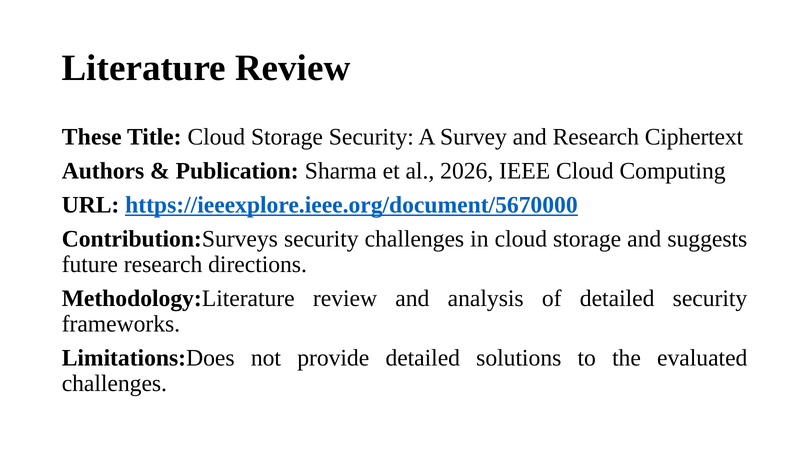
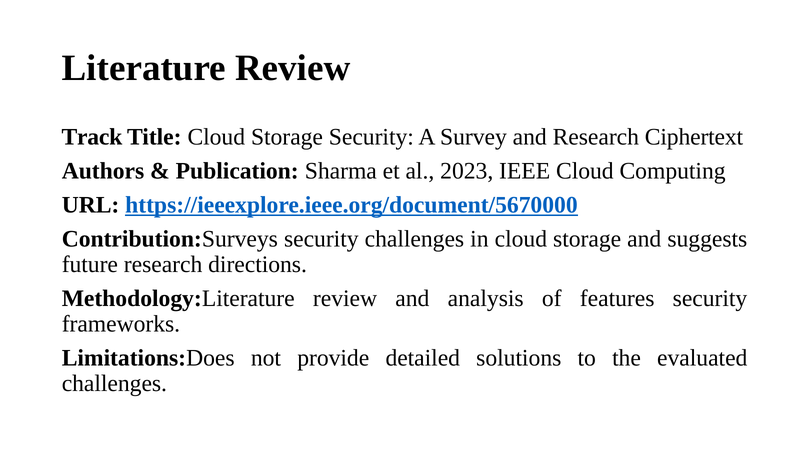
These: These -> Track (92, 137)
2026: 2026 -> 2023 (467, 171)
of detailed: detailed -> features (617, 298)
